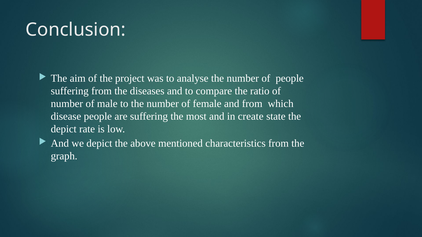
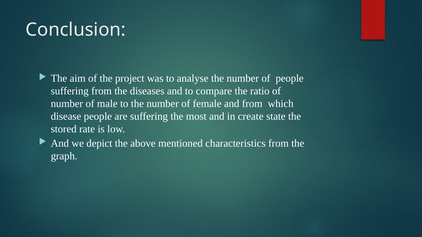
depict: depict -> stored (64, 129)
